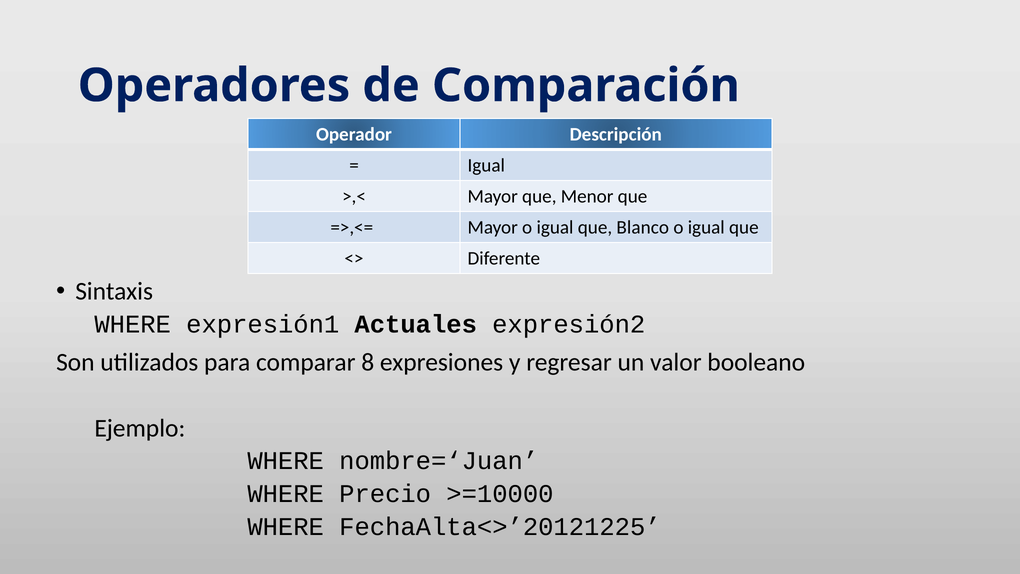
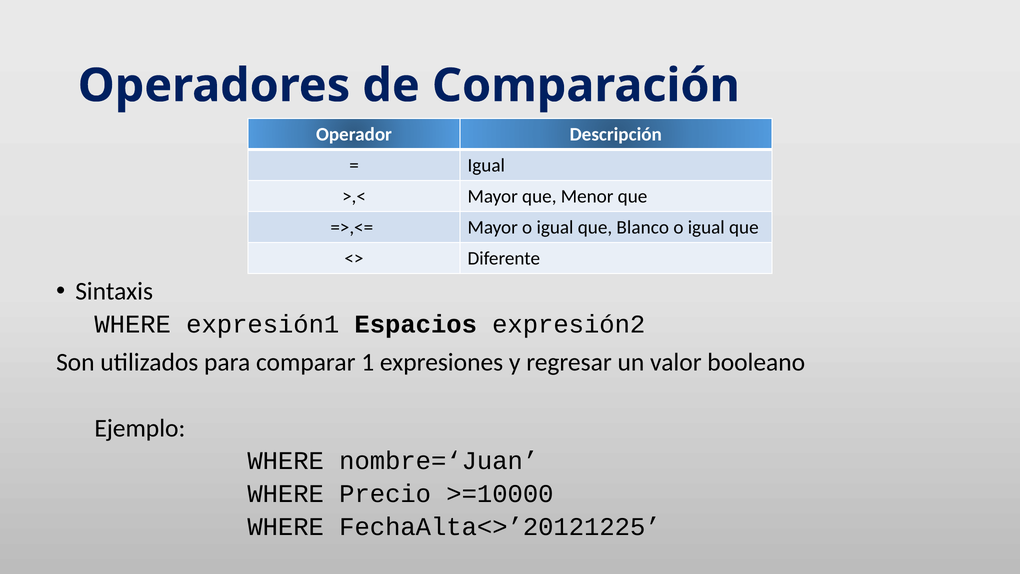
Actuales: Actuales -> Espacios (416, 324)
8: 8 -> 1 (368, 362)
